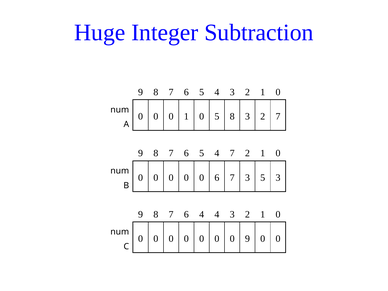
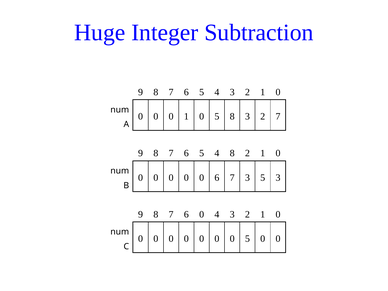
4 7: 7 -> 8 (232, 153)
6 4: 4 -> 0 (202, 214)
0 0 9: 9 -> 5 (247, 239)
